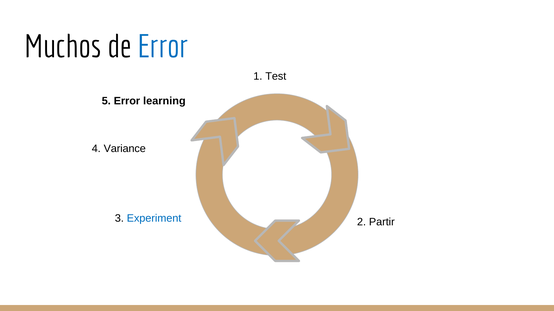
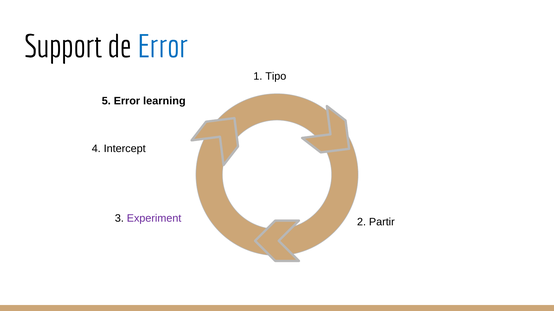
Muchos: Muchos -> Support (63, 47)
Test: Test -> Tipo (276, 76)
Variance: Variance -> Intercept (125, 149)
Experiment colour: blue -> purple (154, 219)
